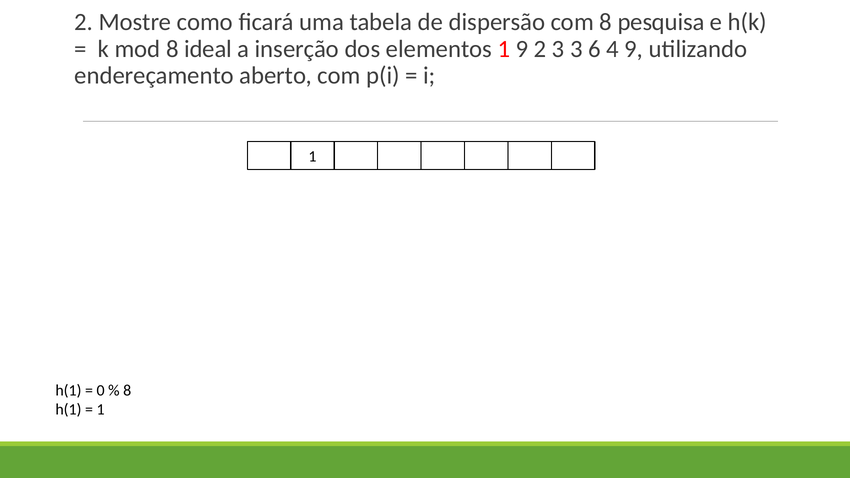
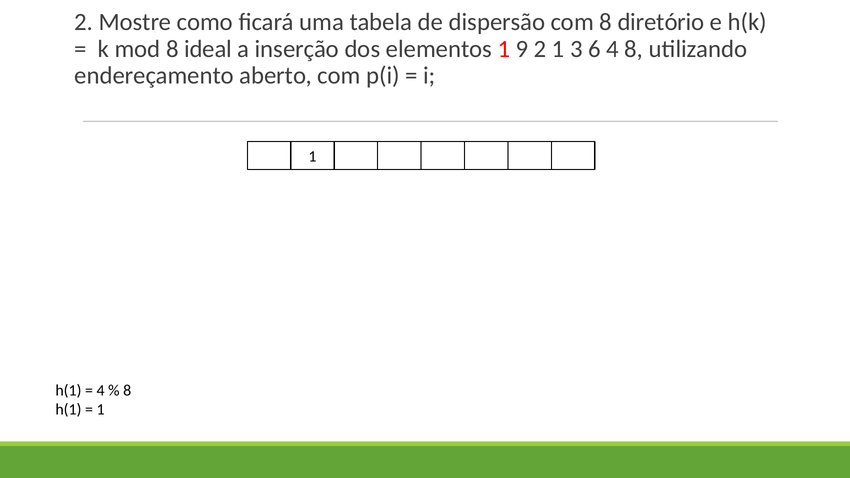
pesquisa: pesquisa -> diretório (661, 22)
2 3: 3 -> 1 (558, 49)
4 9: 9 -> 8 (634, 49)
0: 0 -> 4 (101, 391)
